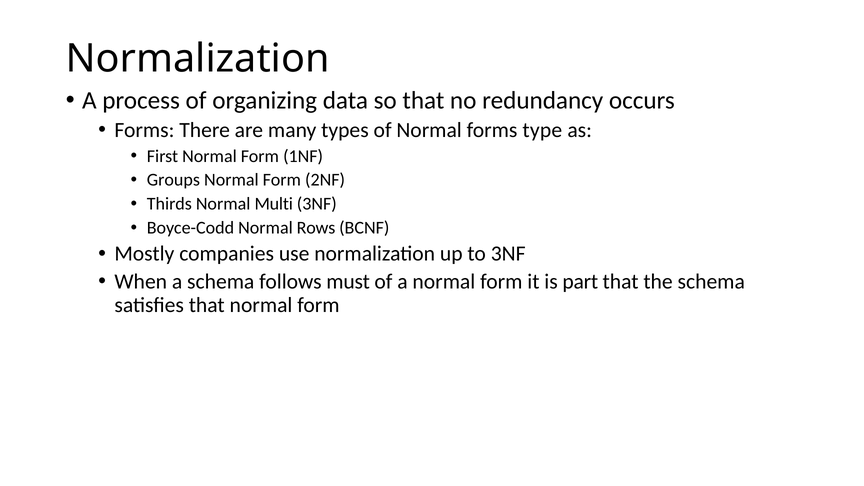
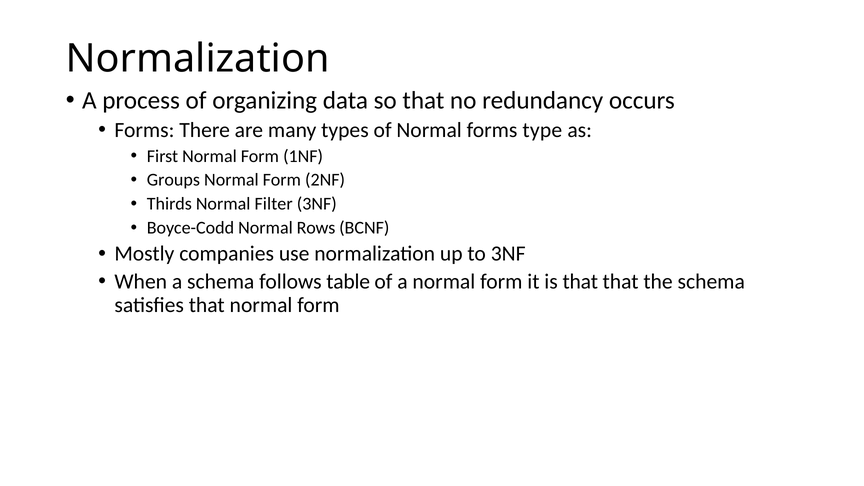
Multi: Multi -> Filter (274, 204)
must: must -> table (348, 282)
is part: part -> that (580, 282)
